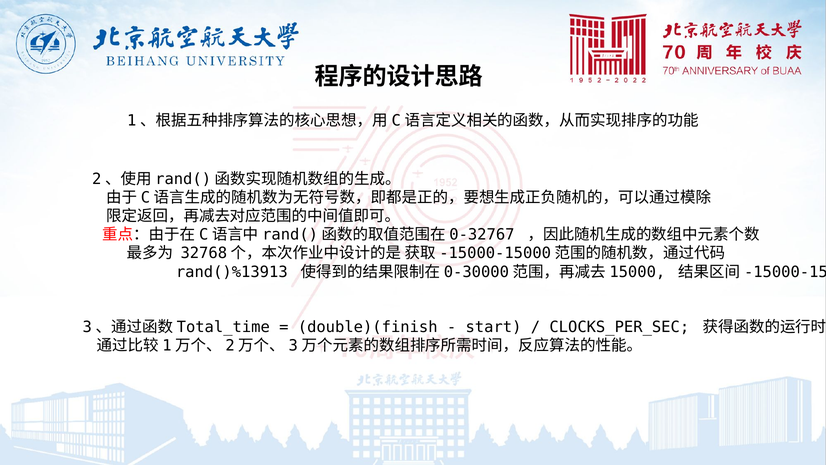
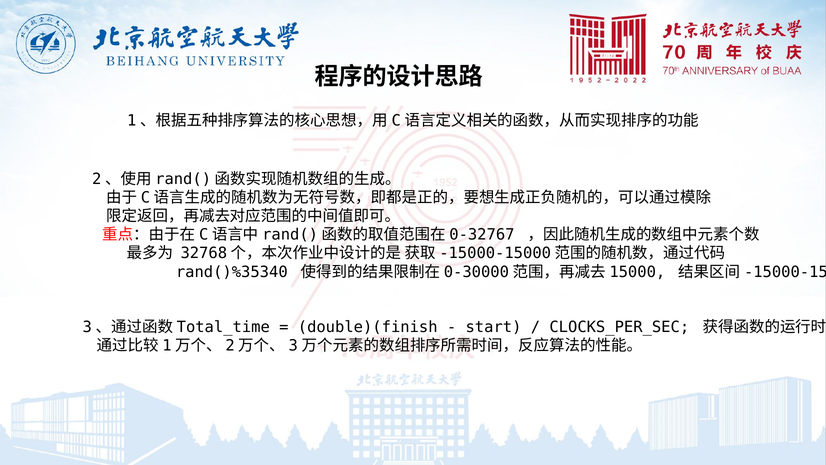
rand()%13913: rand()%13913 -> rand()%35340 (232, 272)
